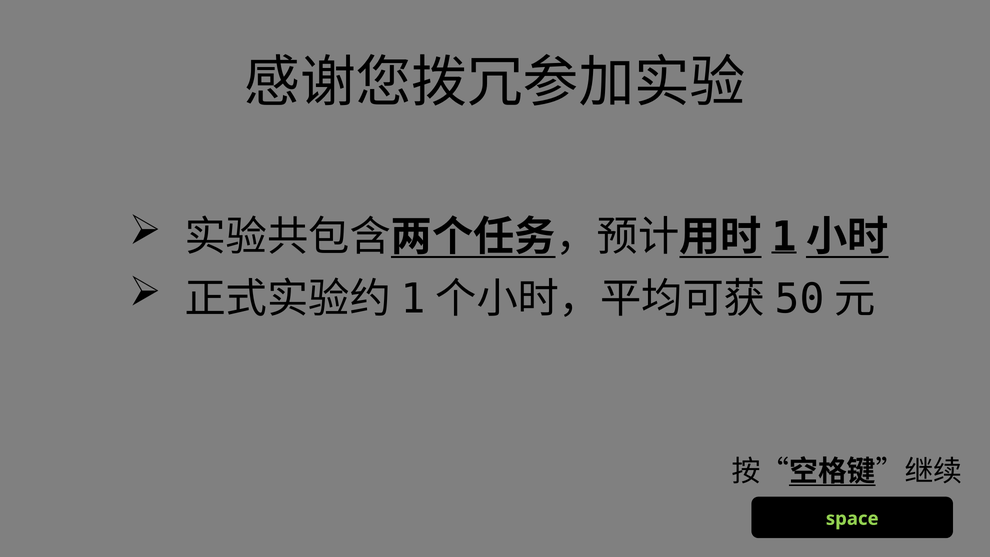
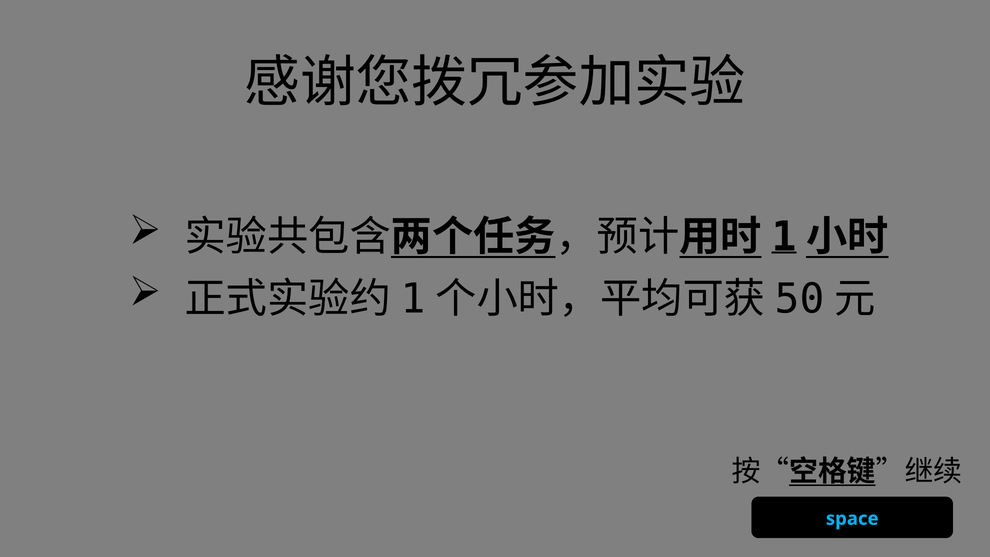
space colour: light green -> light blue (852, 519)
